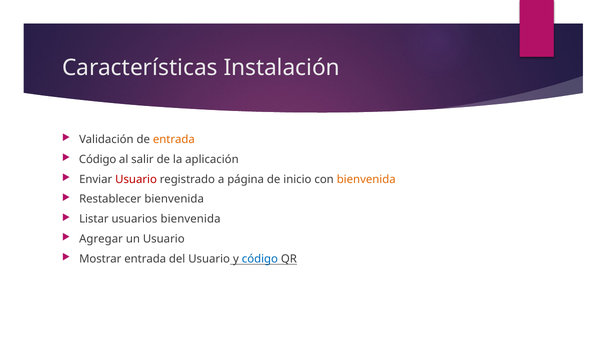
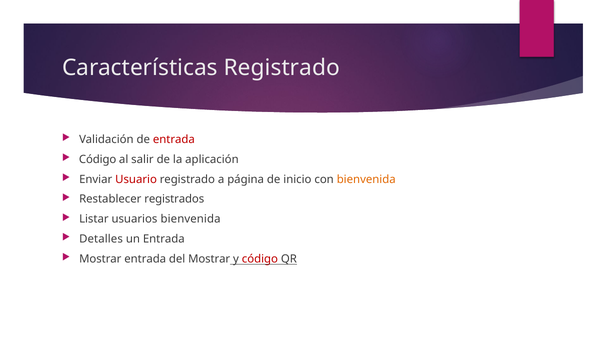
Características Instalación: Instalación -> Registrado (282, 68)
entrada colour: orange -> red (174, 140)
Restablecer bienvenida: bienvenida -> registrados (174, 199)
Agregar: Agregar -> Detalles (101, 239)
un Usuario: Usuario -> Entrada (164, 239)
del Usuario: Usuario -> Mostrar (209, 259)
código colour: blue -> red (260, 259)
